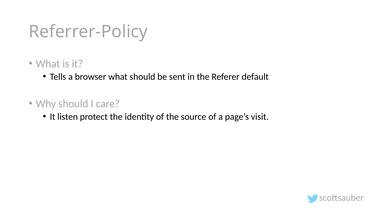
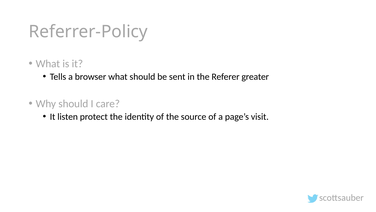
default: default -> greater (255, 77)
